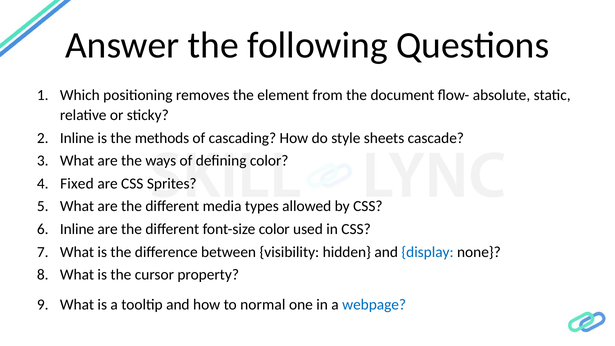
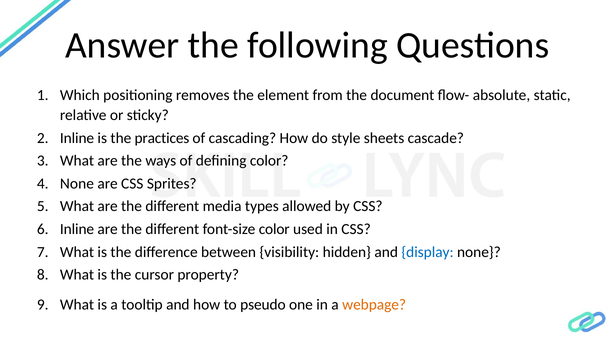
methods: methods -> practices (162, 138)
Fixed: Fixed -> None (77, 184)
normal: normal -> pseudo (263, 304)
webpage colour: blue -> orange (374, 304)
